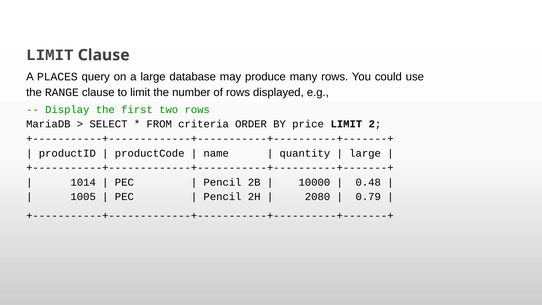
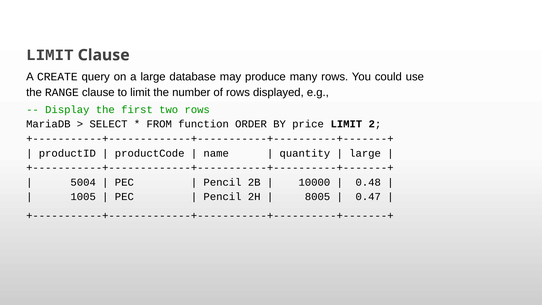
PLACES: PLACES -> CREATE (57, 77)
criteria: criteria -> function (204, 124)
1014: 1014 -> 5004 (83, 182)
2080: 2080 -> 8005 (318, 197)
0.79: 0.79 -> 0.47 (368, 197)
